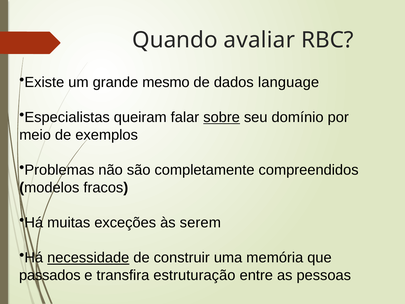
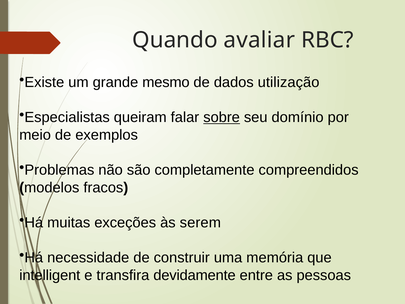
language: language -> utilização (289, 82)
necessidade underline: present -> none (88, 258)
passados: passados -> intelligent (50, 275)
estruturação: estruturação -> devidamente (195, 275)
